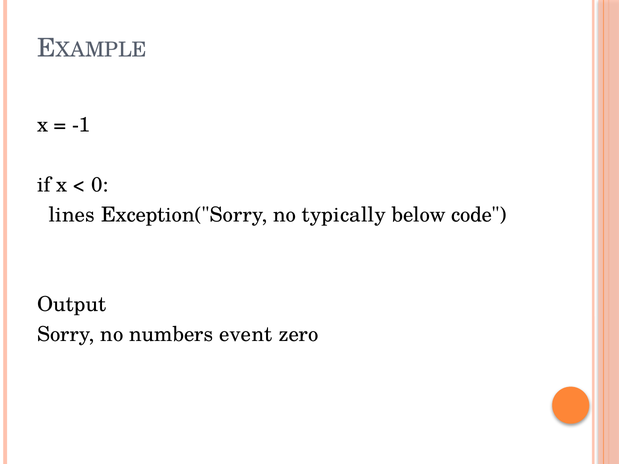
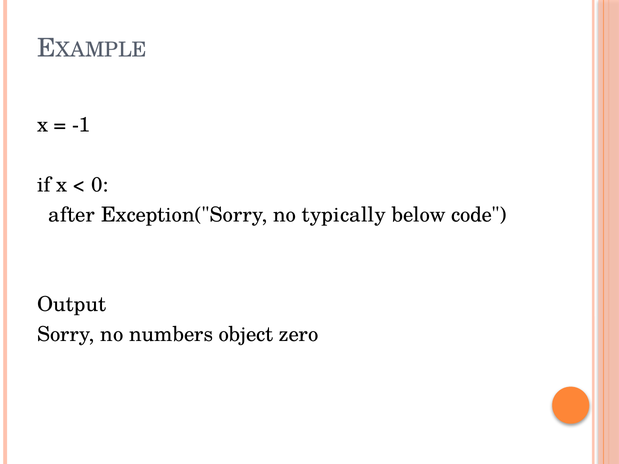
lines: lines -> after (72, 215)
event: event -> object (246, 335)
